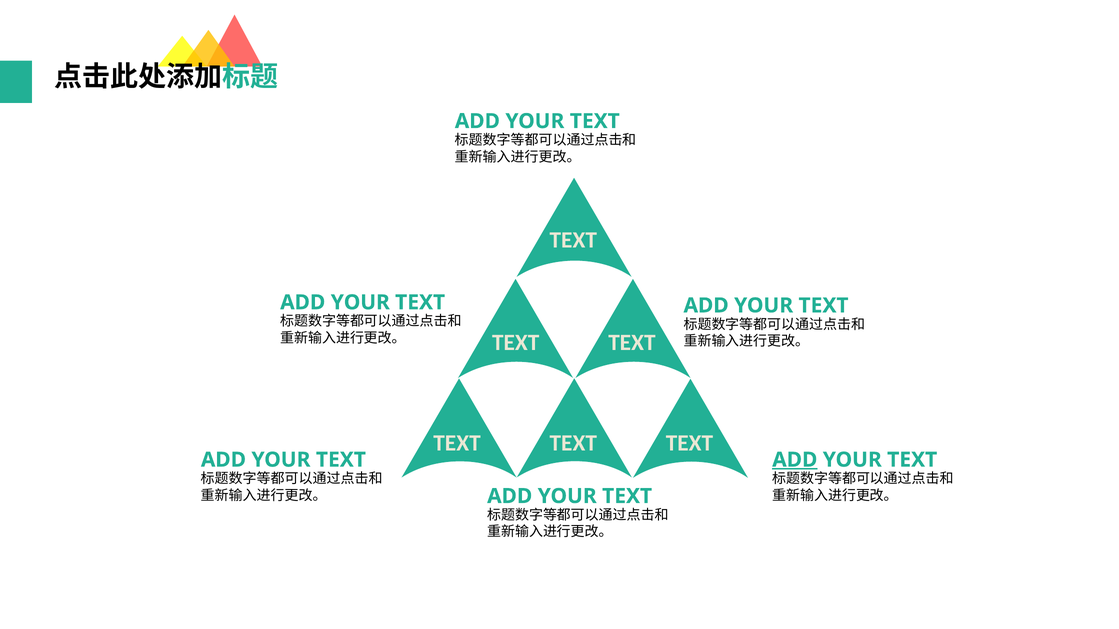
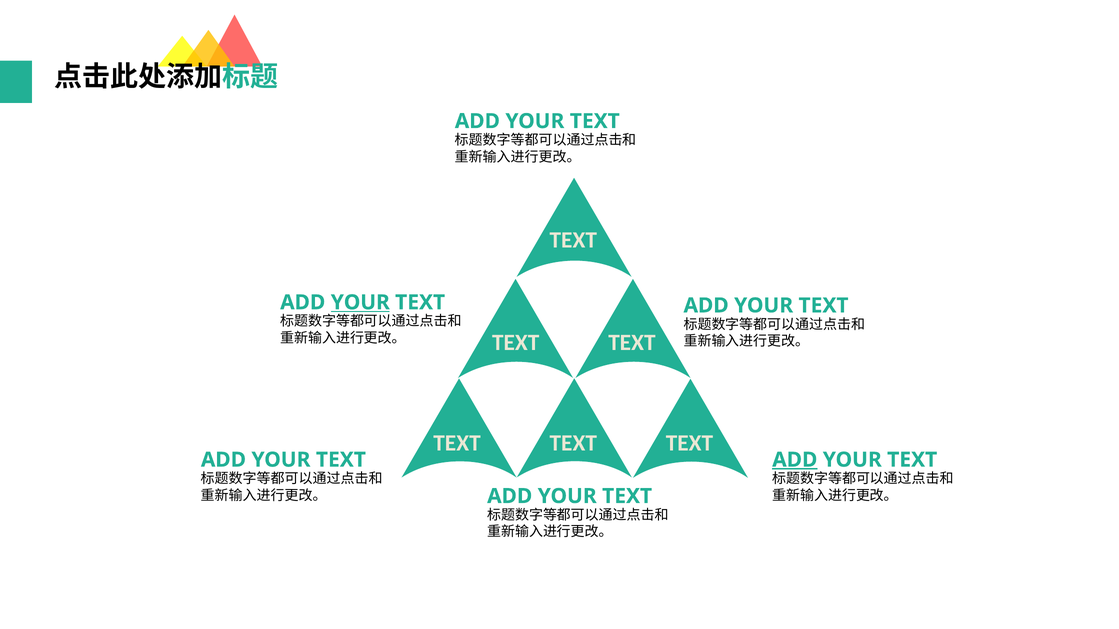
YOUR underline: none -> present (360, 303)
